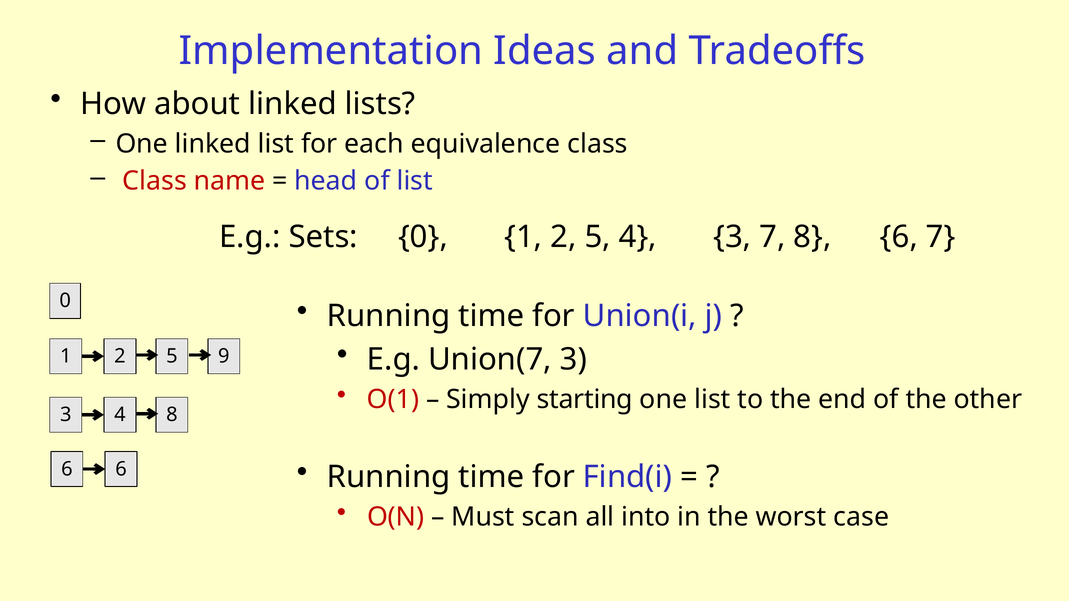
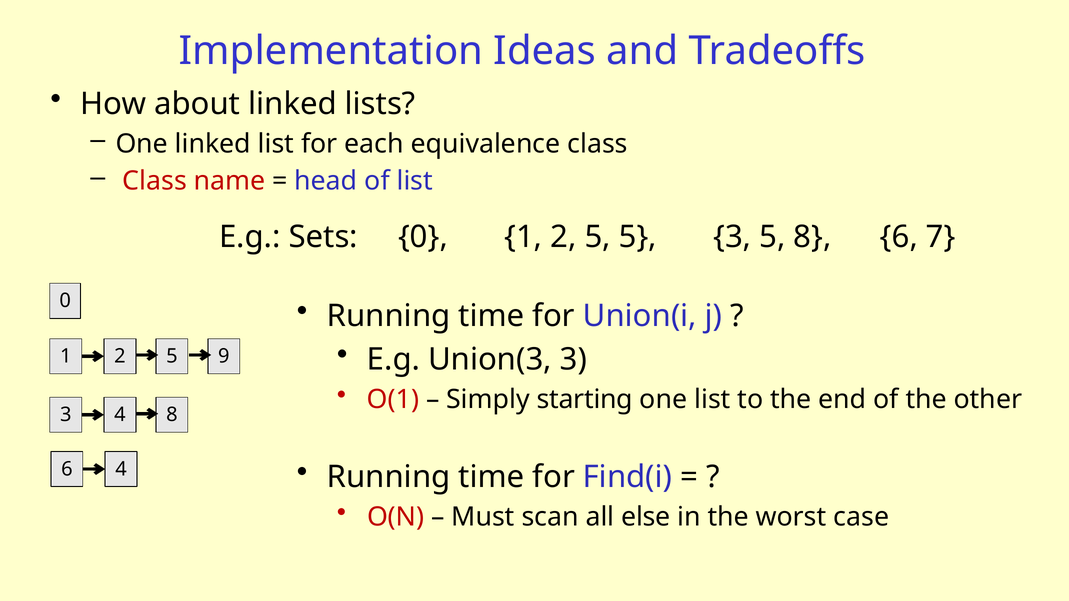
5 4: 4 -> 5 (638, 237)
3 7: 7 -> 5 (772, 237)
Union(7: Union(7 -> Union(3 (490, 360)
6 6: 6 -> 4 (121, 469)
into: into -> else (646, 517)
